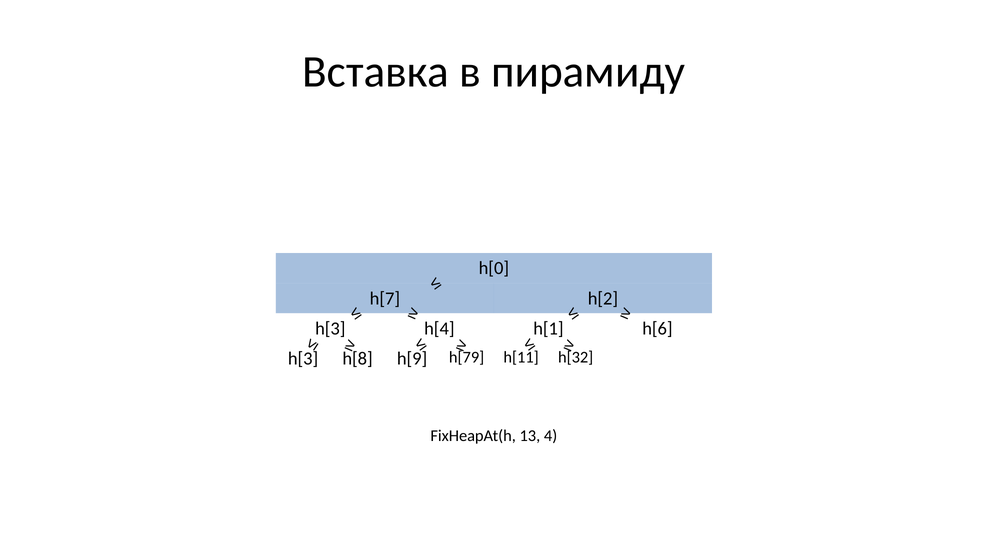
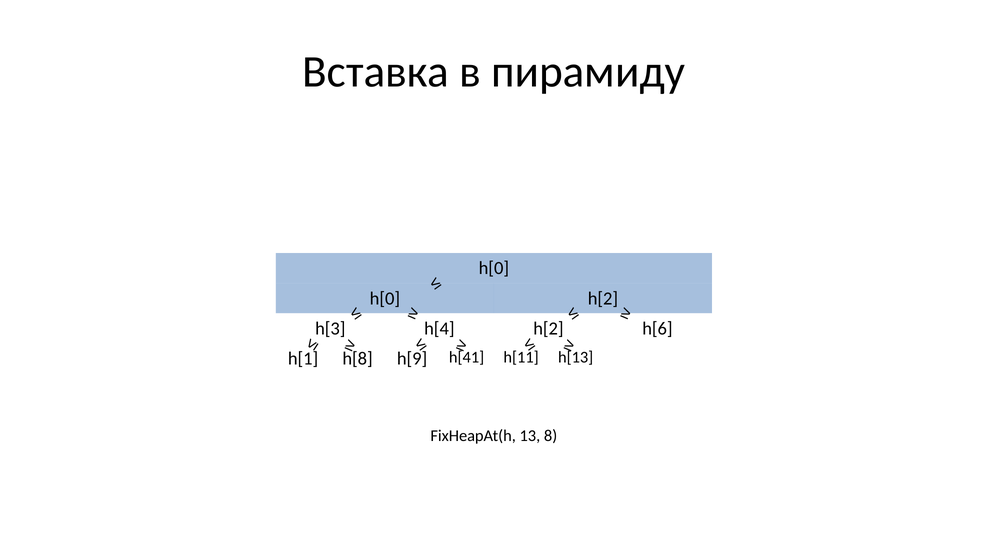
h[7: h[7 -> h[0 (385, 298)
h[4 h[1: h[1 -> h[2 (548, 328)
h[3: h[3 -> h[1 (303, 358)
h[79: h[79 -> h[41 (467, 357)
h[32: h[32 -> h[13 (576, 357)
4: 4 -> 8 (551, 436)
